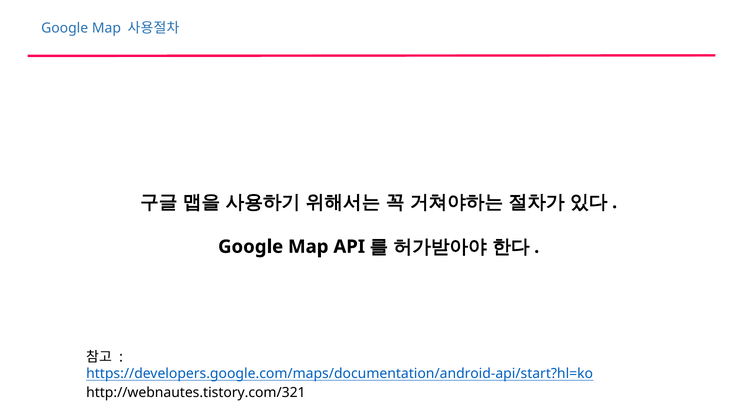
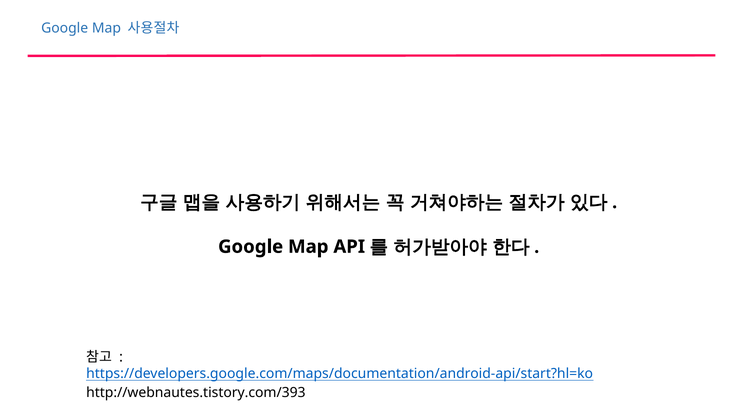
http://webnautes.tistory.com/321: http://webnautes.tistory.com/321 -> http://webnautes.tistory.com/393 (196, 393)
